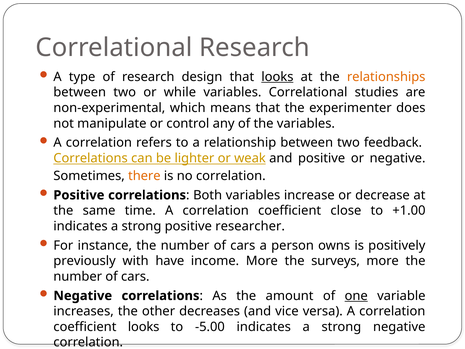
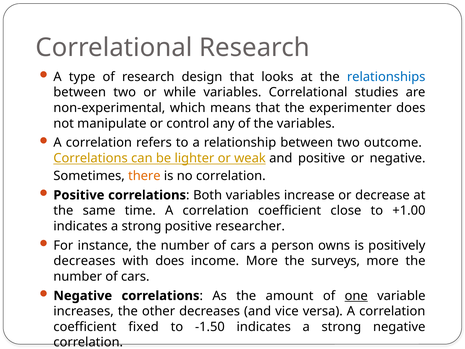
looks underline: present -> none (277, 77)
relationships colour: orange -> blue (386, 77)
feedback: feedback -> outcome (393, 143)
previously: previously -> decreases (84, 261)
with have: have -> does (170, 261)
coefficient looks: looks -> fixed (144, 327)
-5.00: -5.00 -> -1.50 (210, 327)
